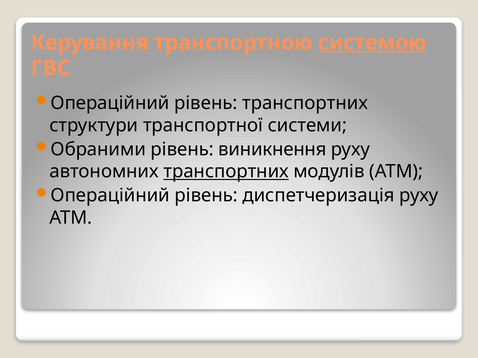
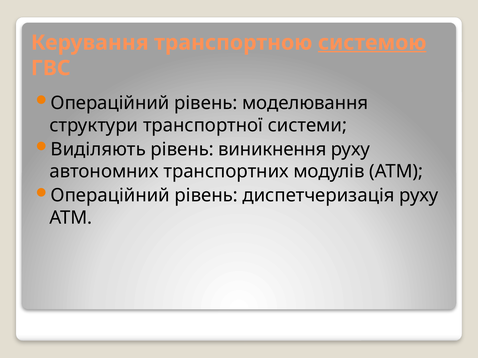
рівень транспортних: транспортних -> моделювання (305, 103)
Обраними: Обраними -> Виділяють (98, 149)
транспортних underline: present -> none (226, 172)
